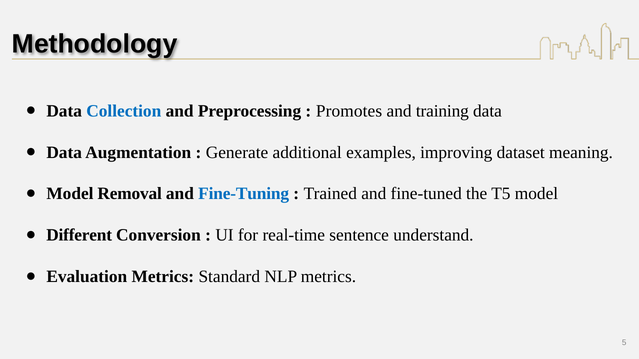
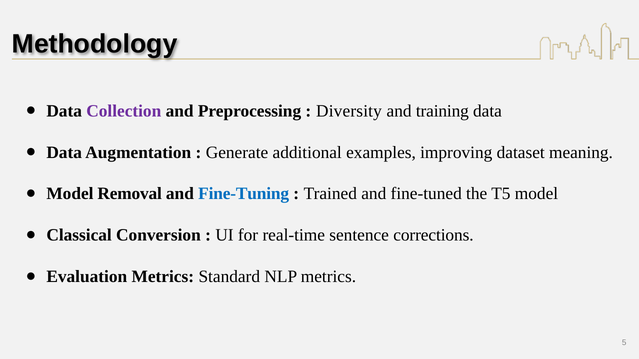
Collection colour: blue -> purple (124, 111)
Promotes: Promotes -> Diversity (349, 111)
Different: Different -> Classical (79, 236)
understand: understand -> corrections (433, 236)
